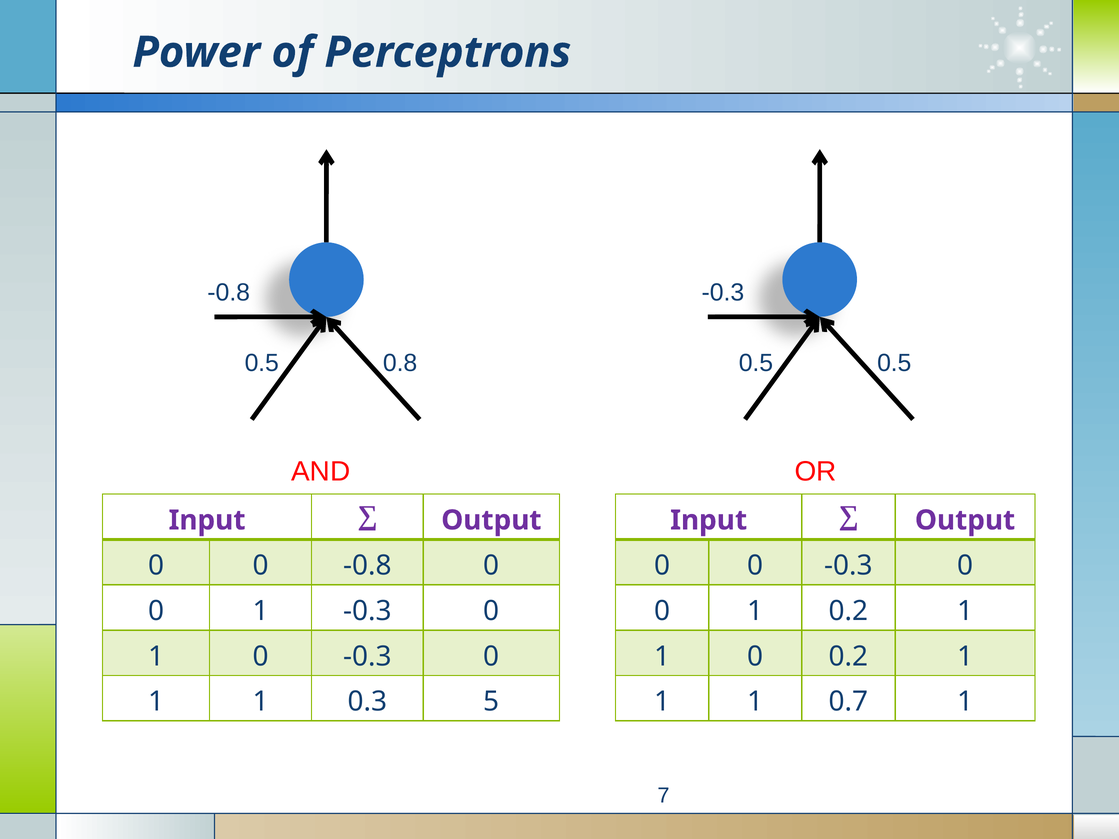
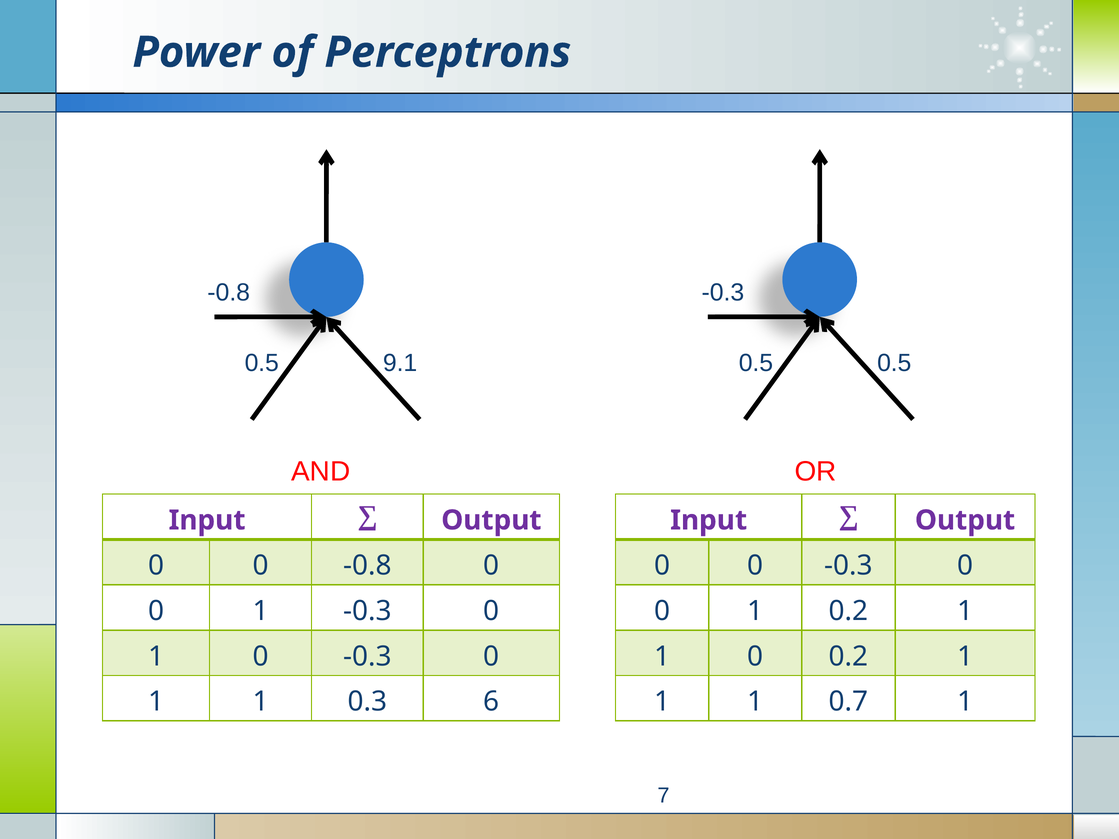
0.8: 0.8 -> 9.1 (400, 363)
5: 5 -> 6 (491, 702)
